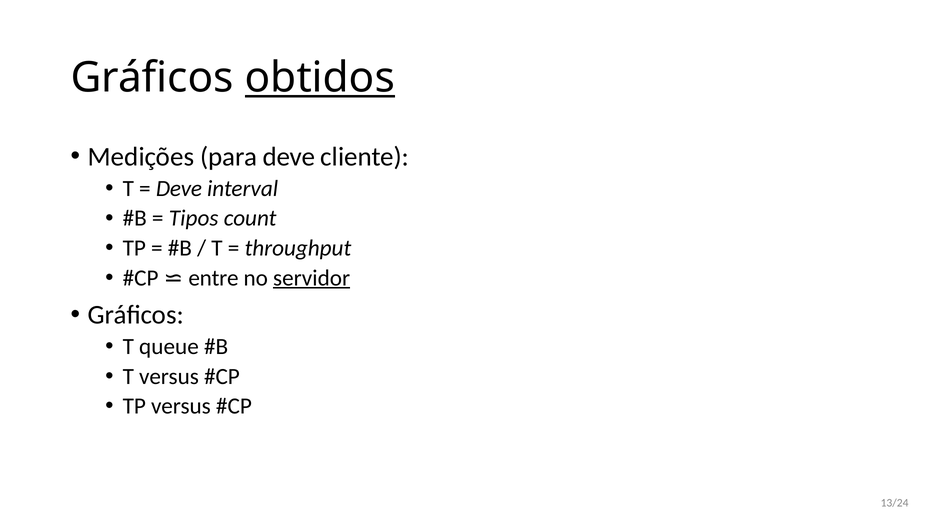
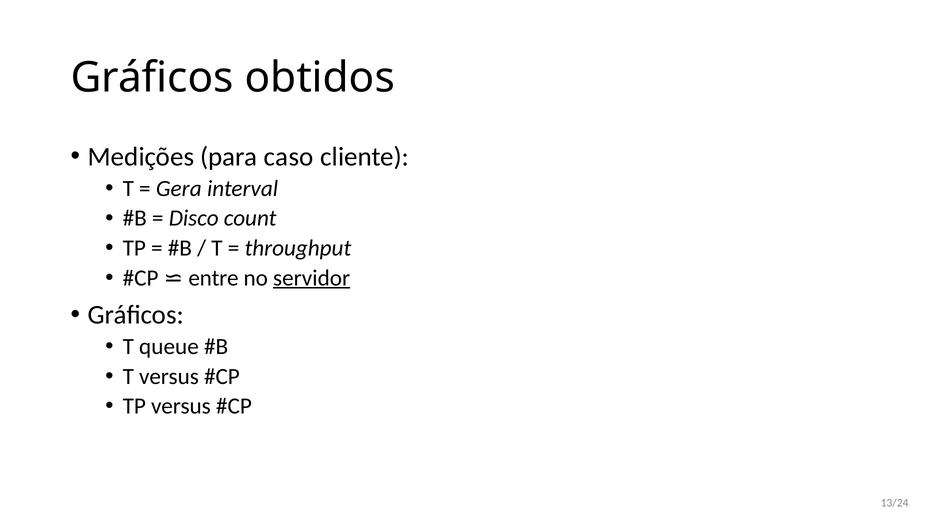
obtidos underline: present -> none (320, 78)
para deve: deve -> caso (289, 157)
Deve: Deve -> Gera (179, 188)
Tipos: Tipos -> Disco (194, 218)
